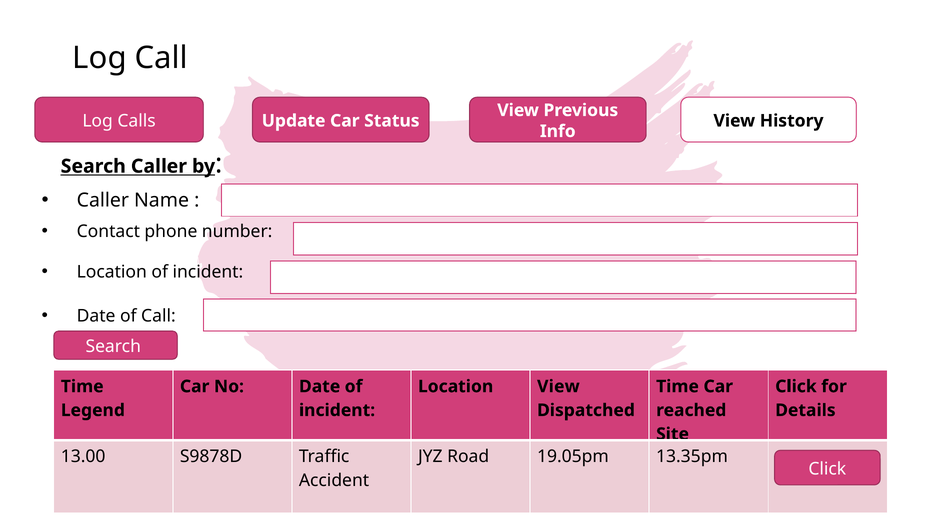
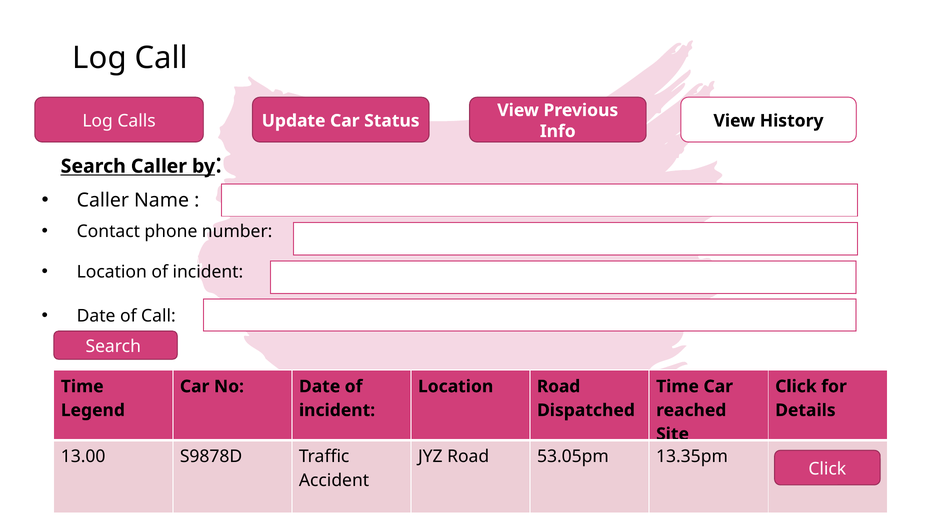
Location View: View -> Road (559, 387)
19.05pm: 19.05pm -> 53.05pm (573, 457)
